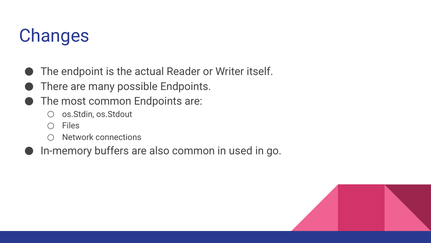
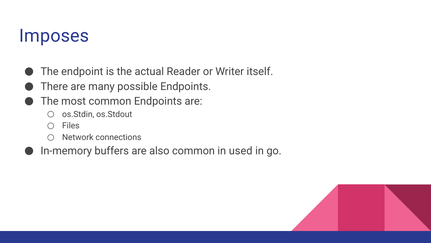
Changes: Changes -> Imposes (54, 36)
